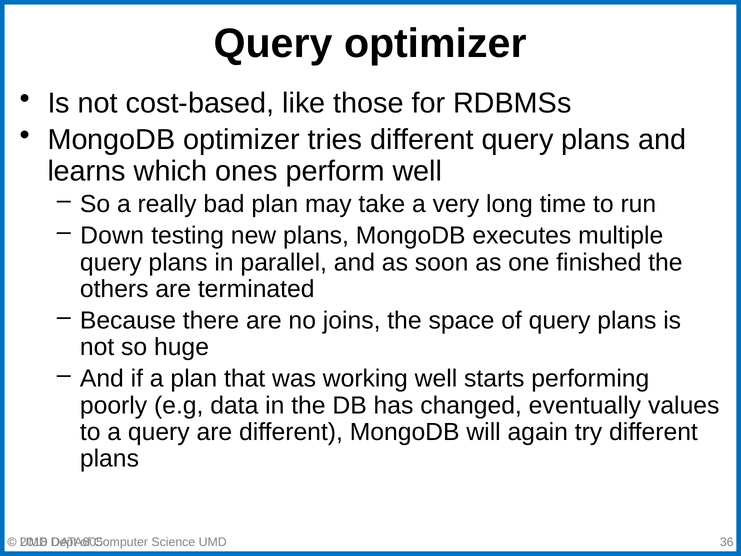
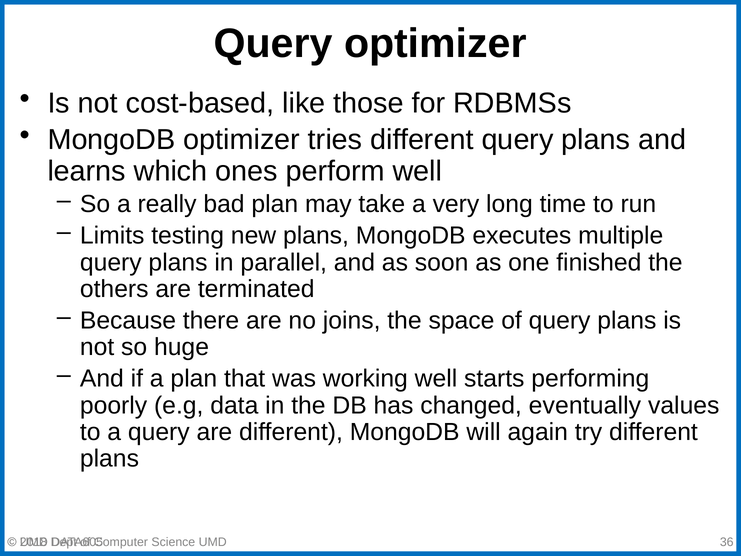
Down: Down -> Limits (112, 236)
